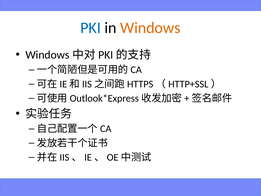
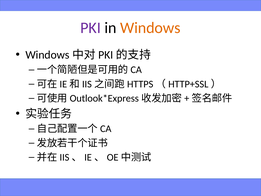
PKI colour: blue -> purple (91, 28)
